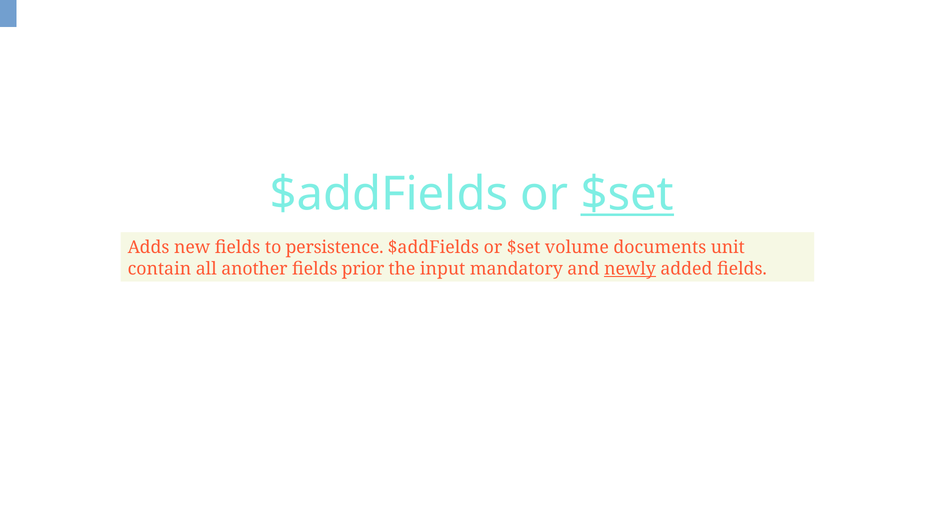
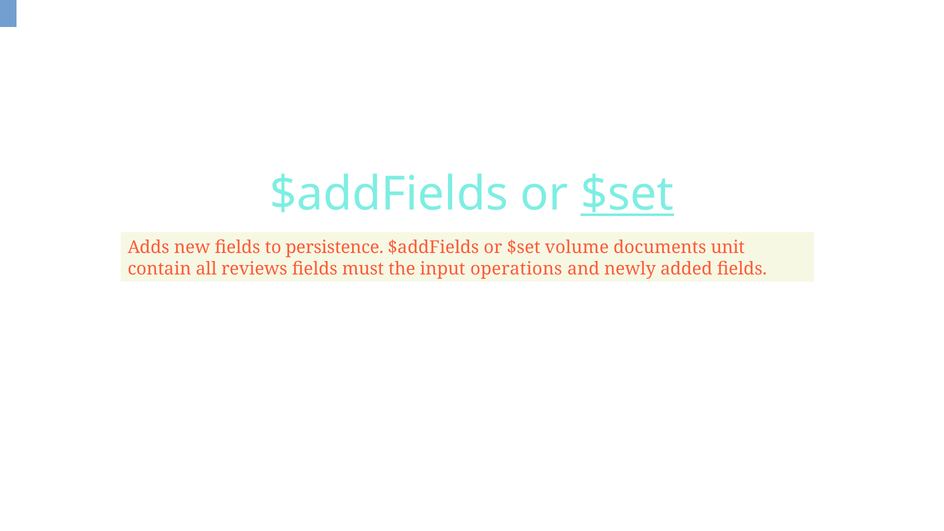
another: another -> reviews (254, 269)
prior: prior -> must (363, 269)
mandatory: mandatory -> operations (516, 269)
newly underline: present -> none (630, 269)
